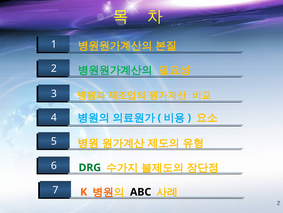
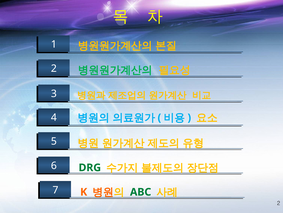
ABC colour: black -> green (141, 191)
